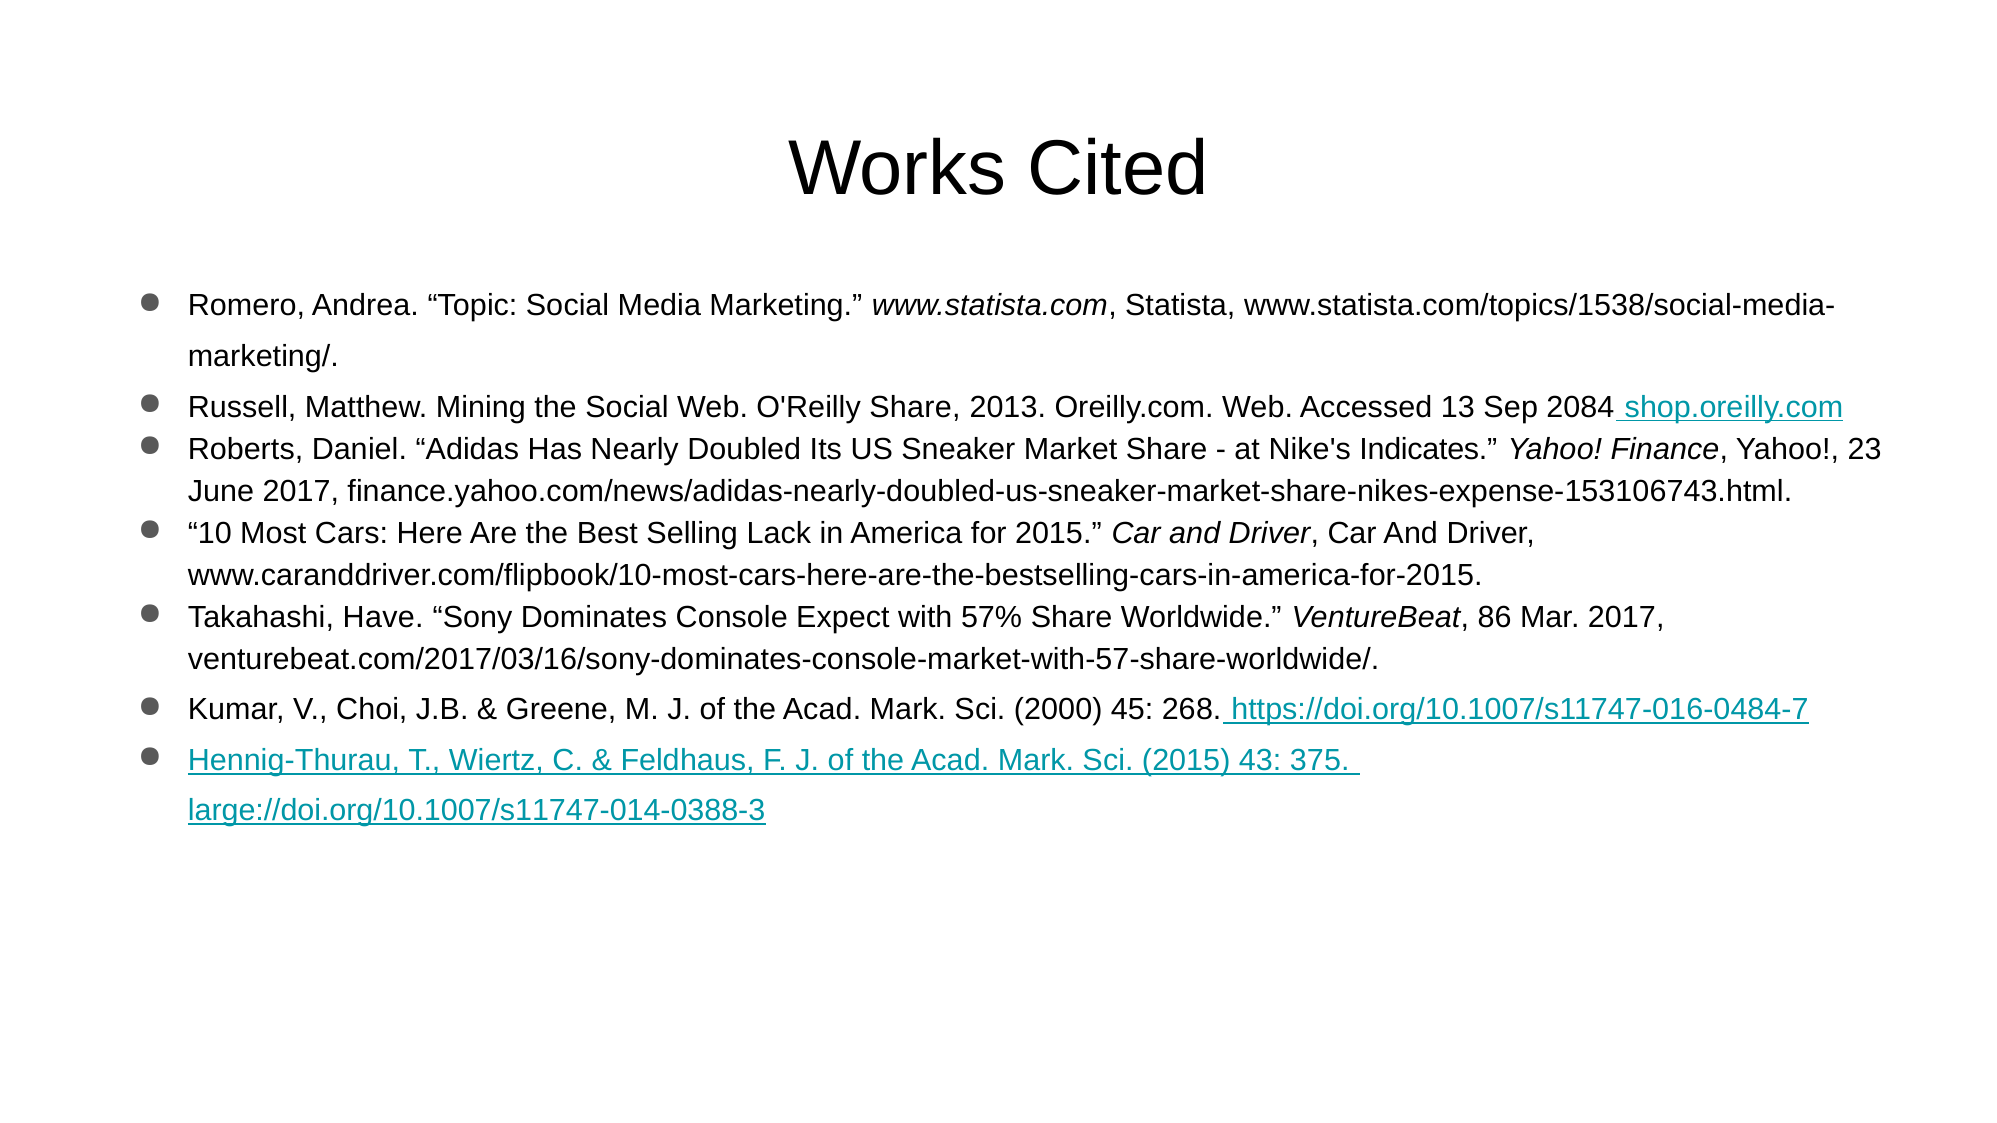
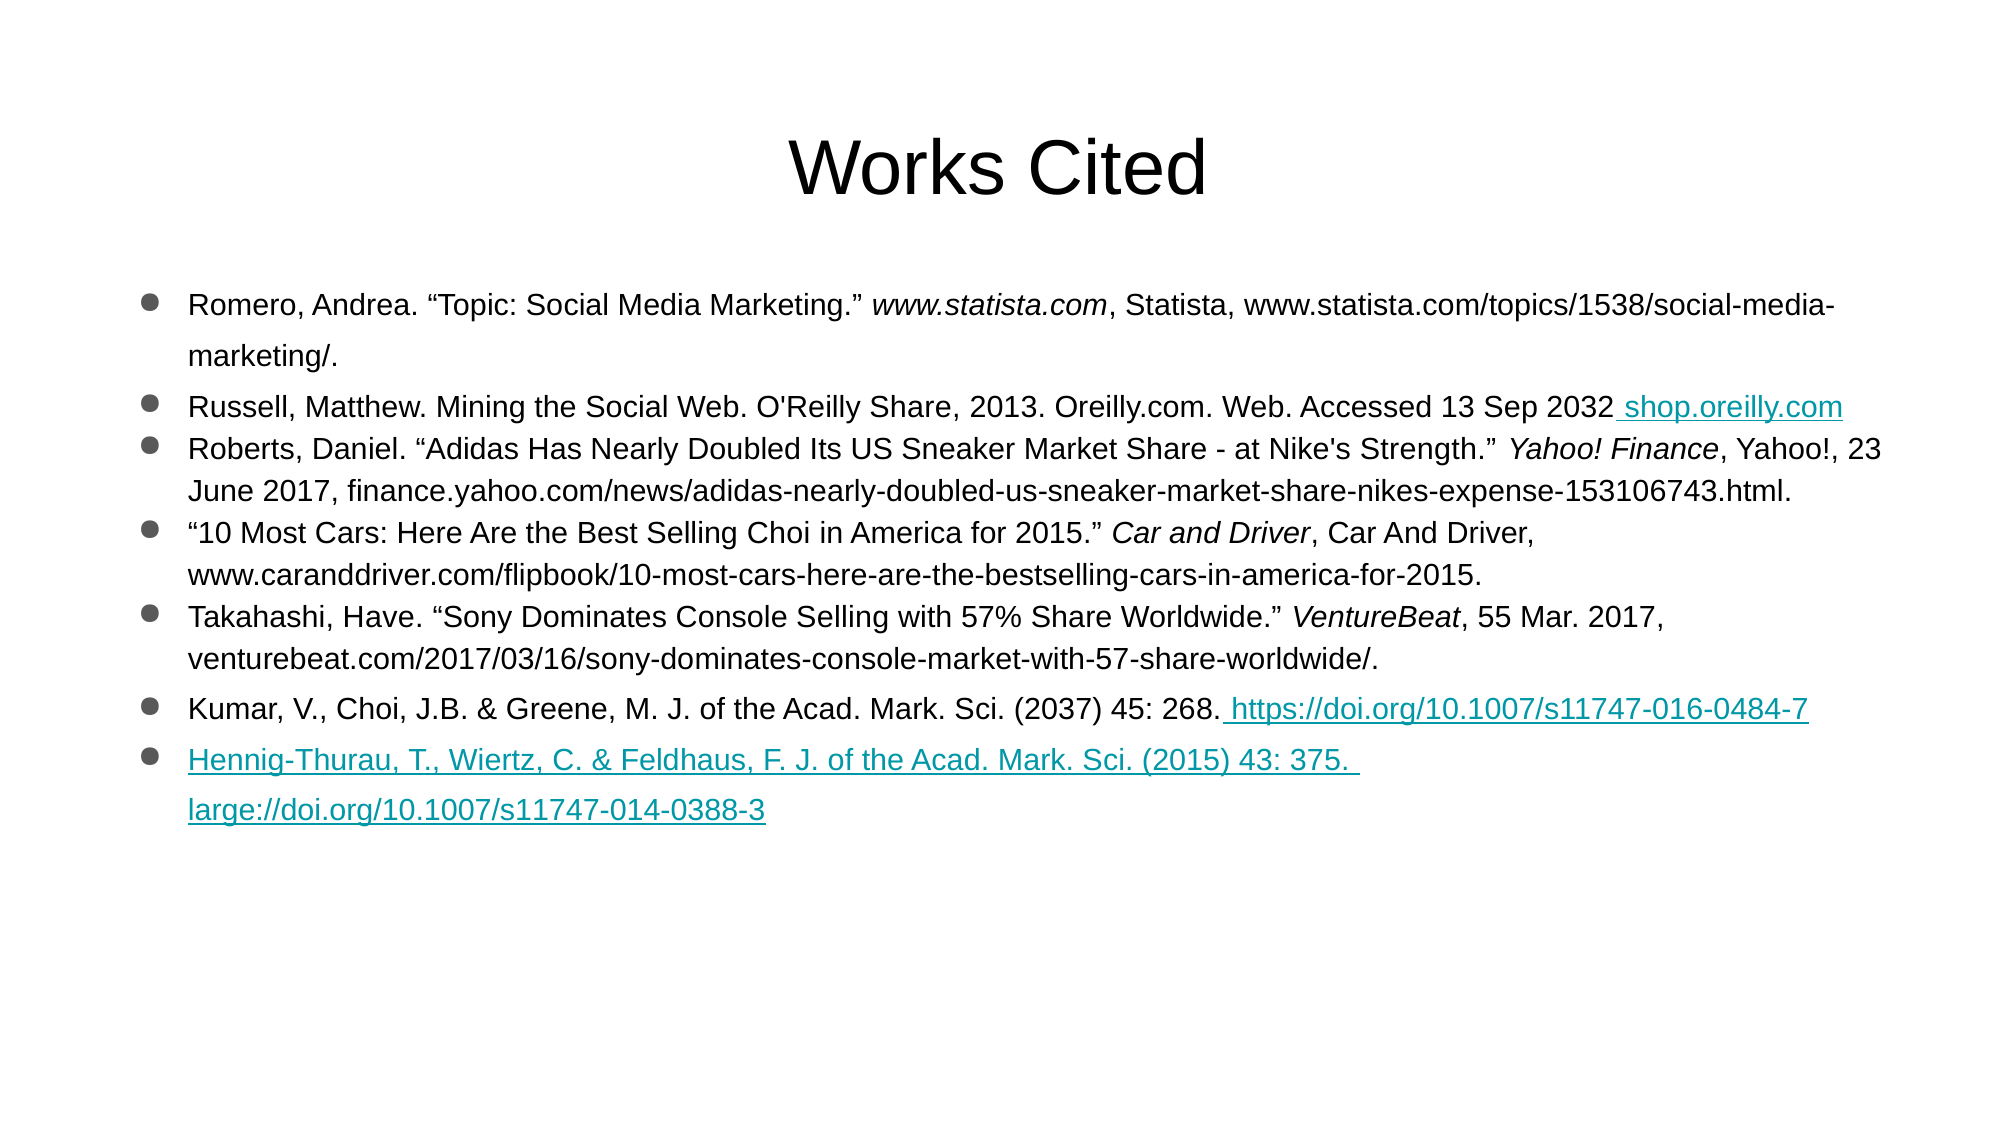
2084: 2084 -> 2032 (1580, 407)
Indicates: Indicates -> Strength (1428, 449)
Selling Lack: Lack -> Choi (779, 533)
Console Expect: Expect -> Selling (843, 617)
86: 86 -> 55 (1495, 617)
2000: 2000 -> 2037 (1058, 710)
